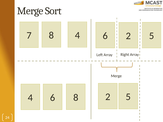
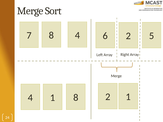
2 5: 5 -> 1 (128, 97)
4 6: 6 -> 1 (53, 98)
